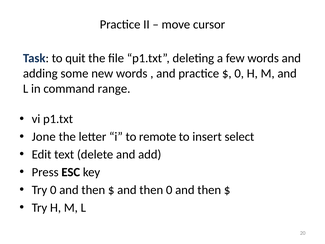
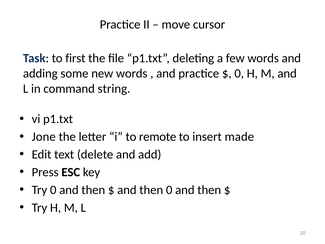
quit: quit -> first (75, 58)
range: range -> string (114, 89)
select: select -> made (239, 137)
